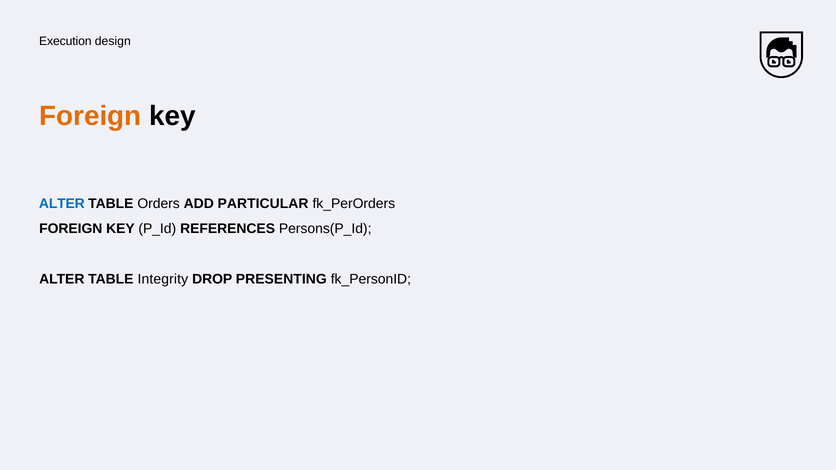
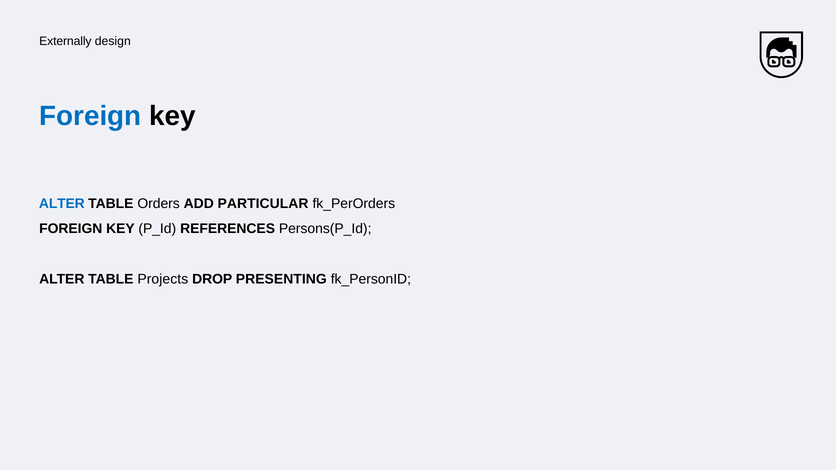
Execution: Execution -> Externally (65, 41)
Foreign colour: orange -> blue (90, 116)
Integrity: Integrity -> Projects (163, 279)
